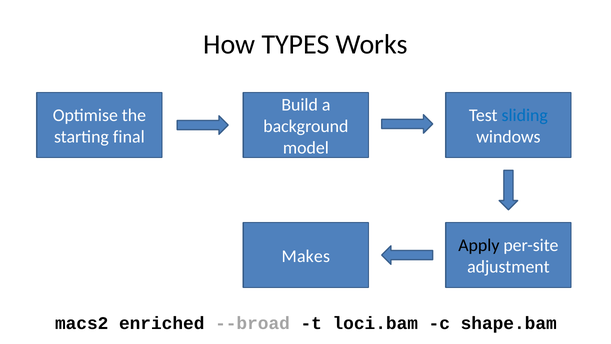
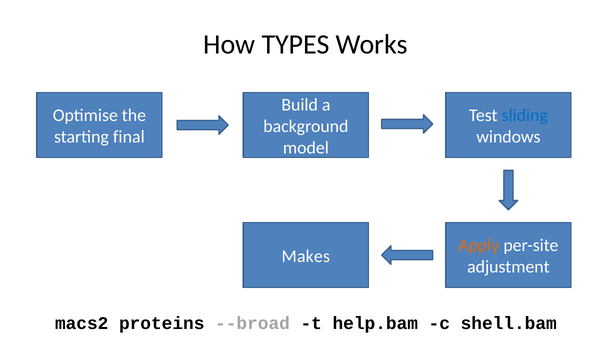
Apply colour: black -> orange (479, 245)
enriched: enriched -> proteins (162, 323)
loci.bam: loci.bam -> help.bam (375, 323)
shape.bam: shape.bam -> shell.bam (509, 323)
